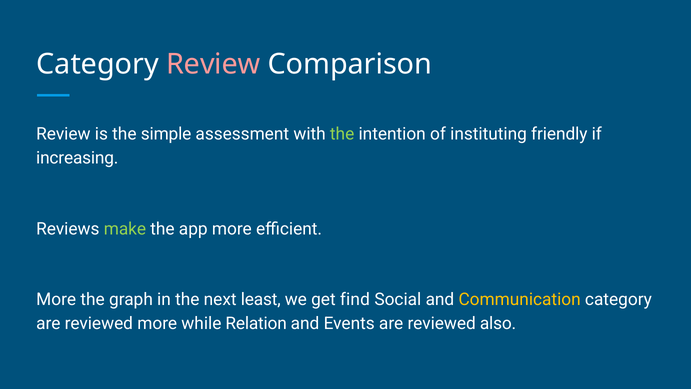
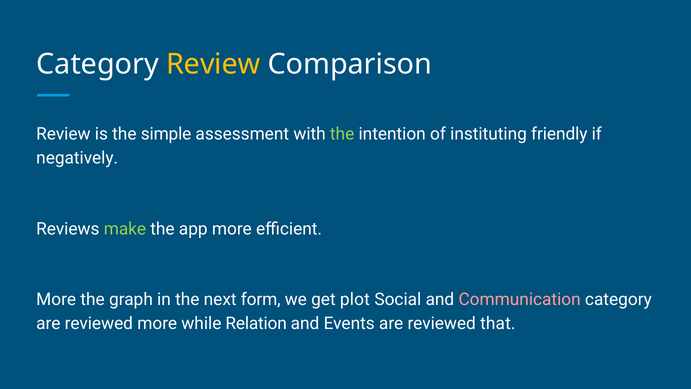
Review colour: pink -> yellow (213, 64)
increasing: increasing -> negatively (77, 158)
least: least -> form (261, 299)
find: find -> plot (355, 299)
Communication colour: yellow -> pink (520, 299)
also: also -> that (498, 323)
